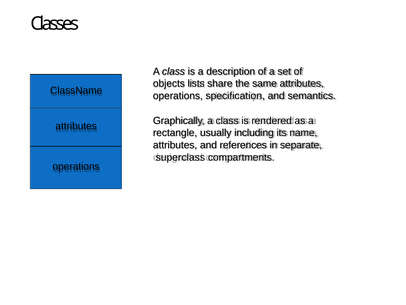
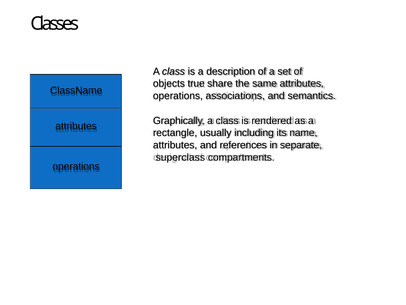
lists: lists -> true (196, 83)
specification: specification -> associations (235, 96)
